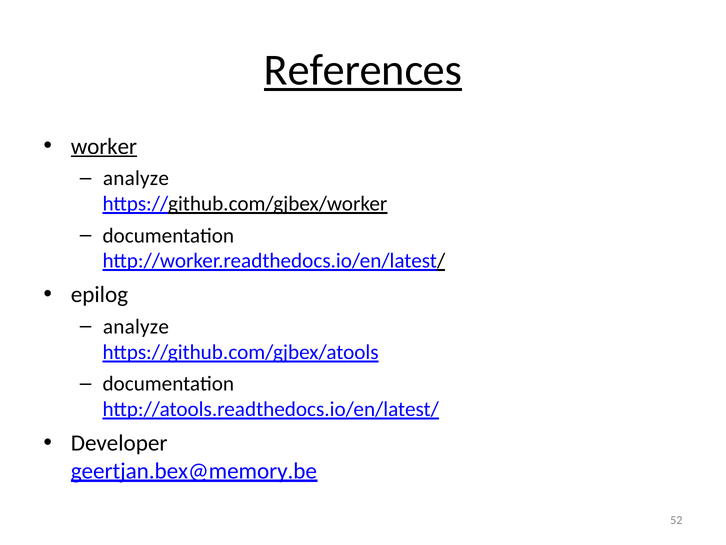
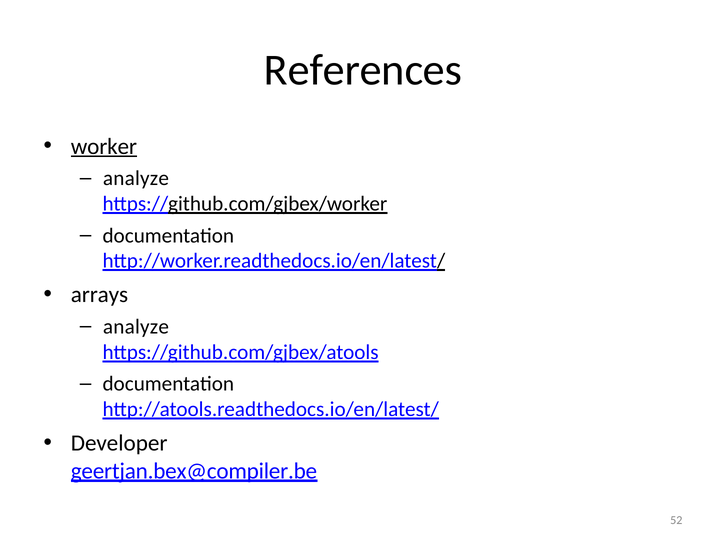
References underline: present -> none (363, 70)
epilog: epilog -> arrays (99, 294)
geertjan.bex@memory.be: geertjan.bex@memory.be -> geertjan.bex@compiler.be (194, 470)
